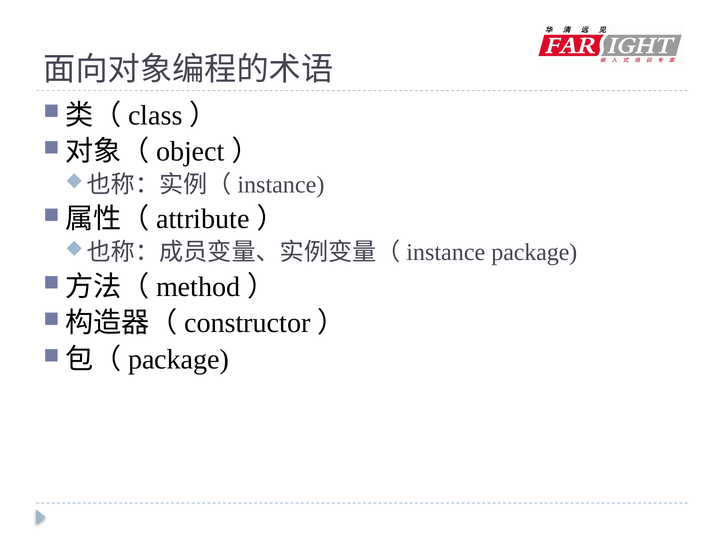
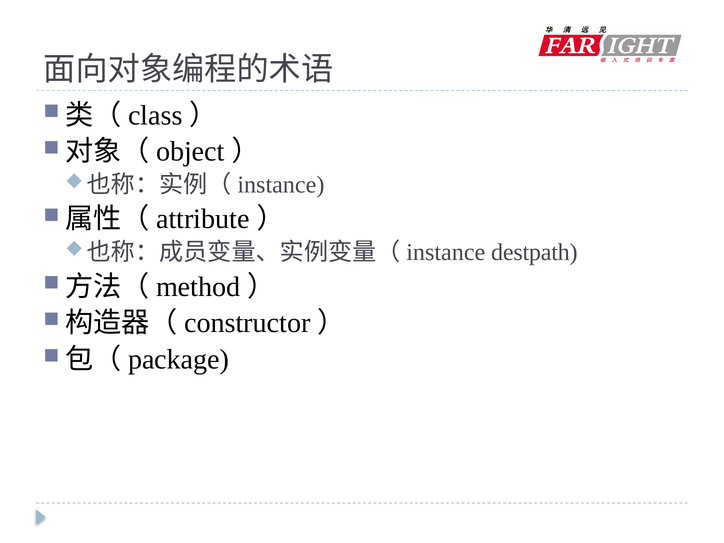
package: package -> destpath (534, 252)
